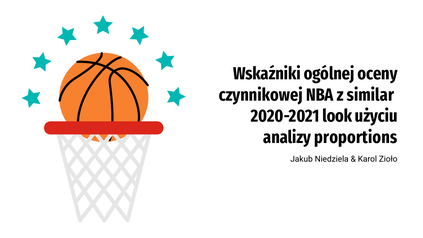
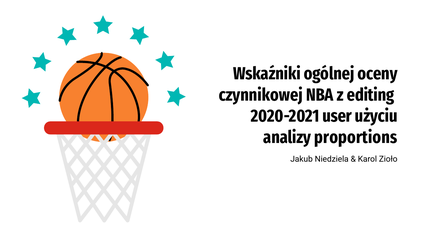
similar: similar -> editing (371, 95)
look: look -> user (337, 116)
